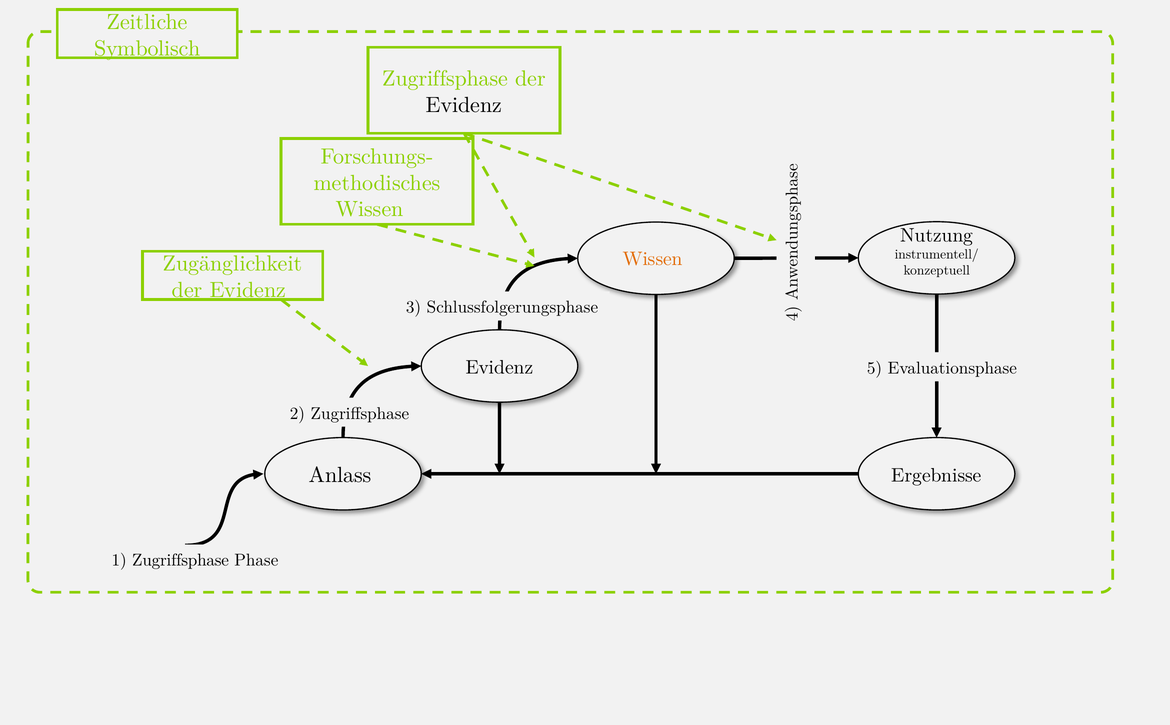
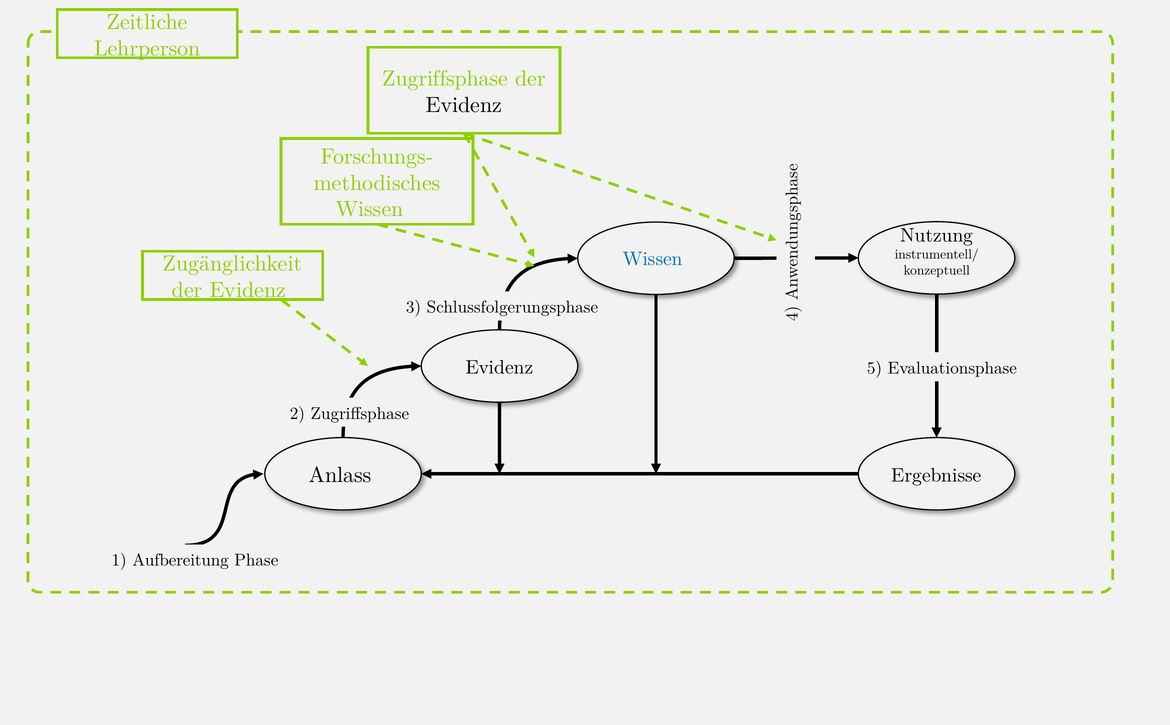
Symbolisch: Symbolisch -> Lehrperson (147, 48)
Wissen colour: orange -> blue (653, 259)
1 Zugriffsphase: Zugriffsphase -> Aufbereitung (181, 561)
